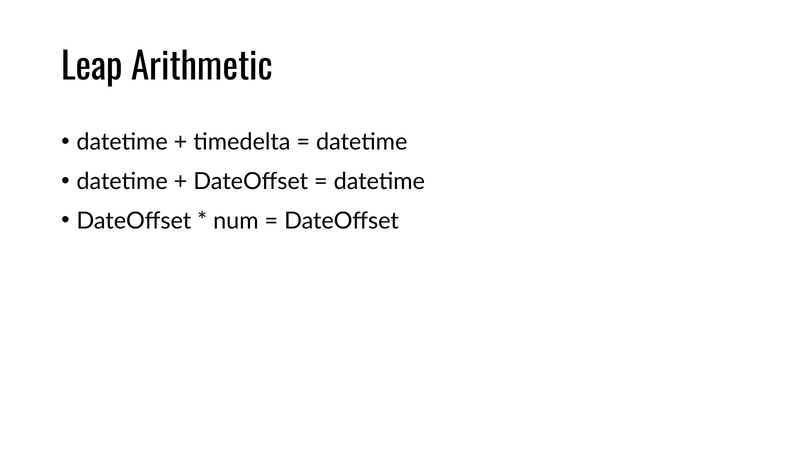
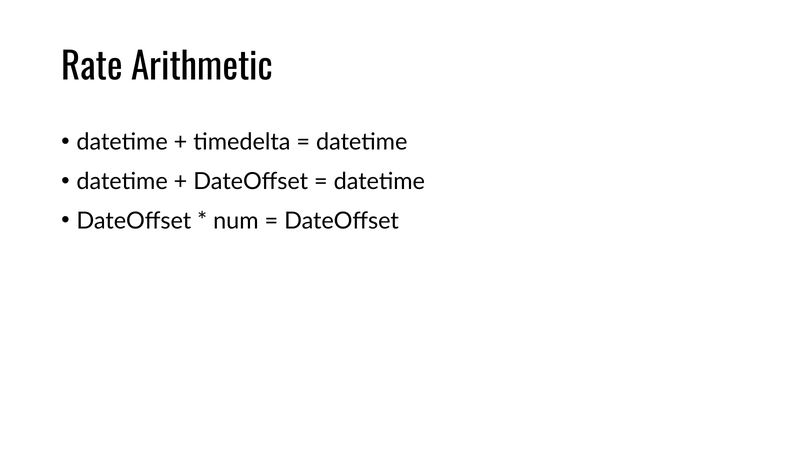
Leap: Leap -> Rate (92, 68)
